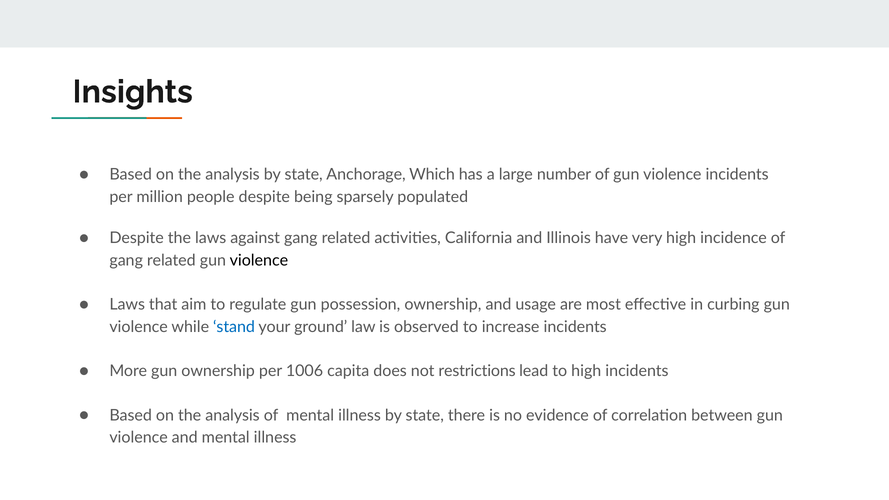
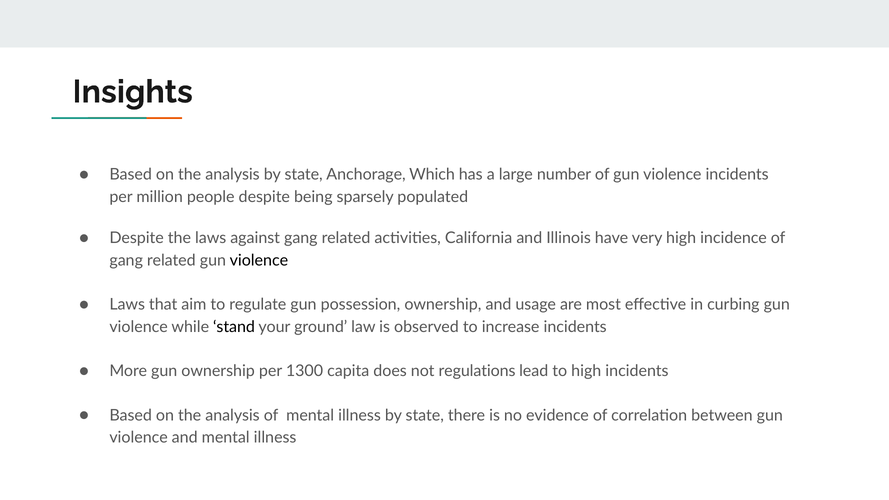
stand colour: blue -> black (234, 327)
1006: 1006 -> 1300 (304, 371)
restrictions: restrictions -> regulations (477, 371)
